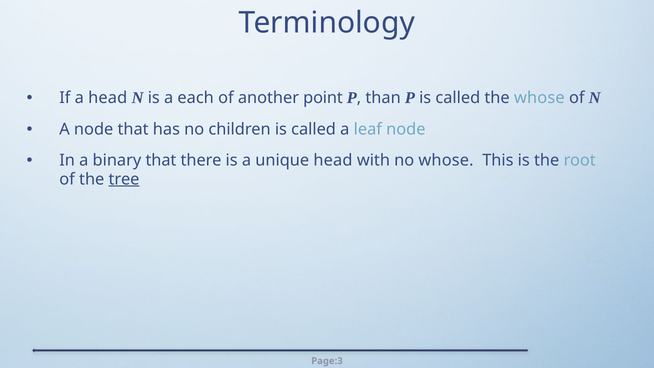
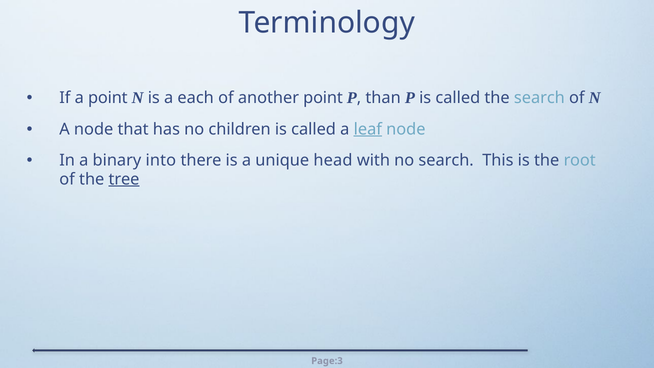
a head: head -> point (108, 98)
the whose: whose -> search (539, 98)
leaf underline: none -> present (368, 129)
binary that: that -> into (161, 160)
no whose: whose -> search (446, 160)
